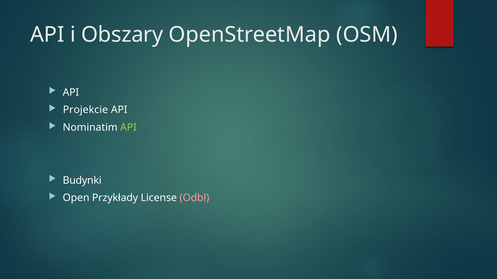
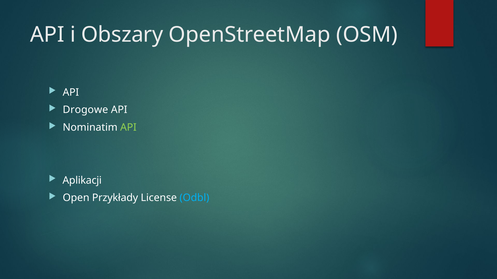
Projekcie: Projekcie -> Drogowe (85, 110)
Budynki: Budynki -> Aplikacji (82, 181)
Odbl colour: pink -> light blue (194, 198)
